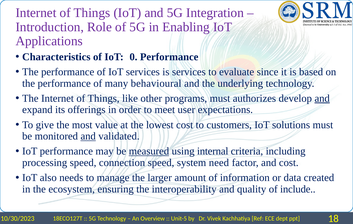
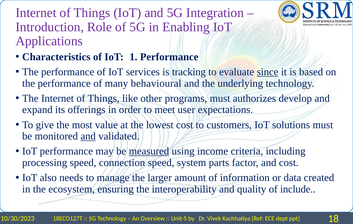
0: 0 -> 1 (133, 57)
is services: services -> tracking (189, 72)
since underline: none -> present (268, 72)
and underline: present -> none (322, 98)
internal: internal -> income (213, 151)
need: need -> parts (219, 162)
